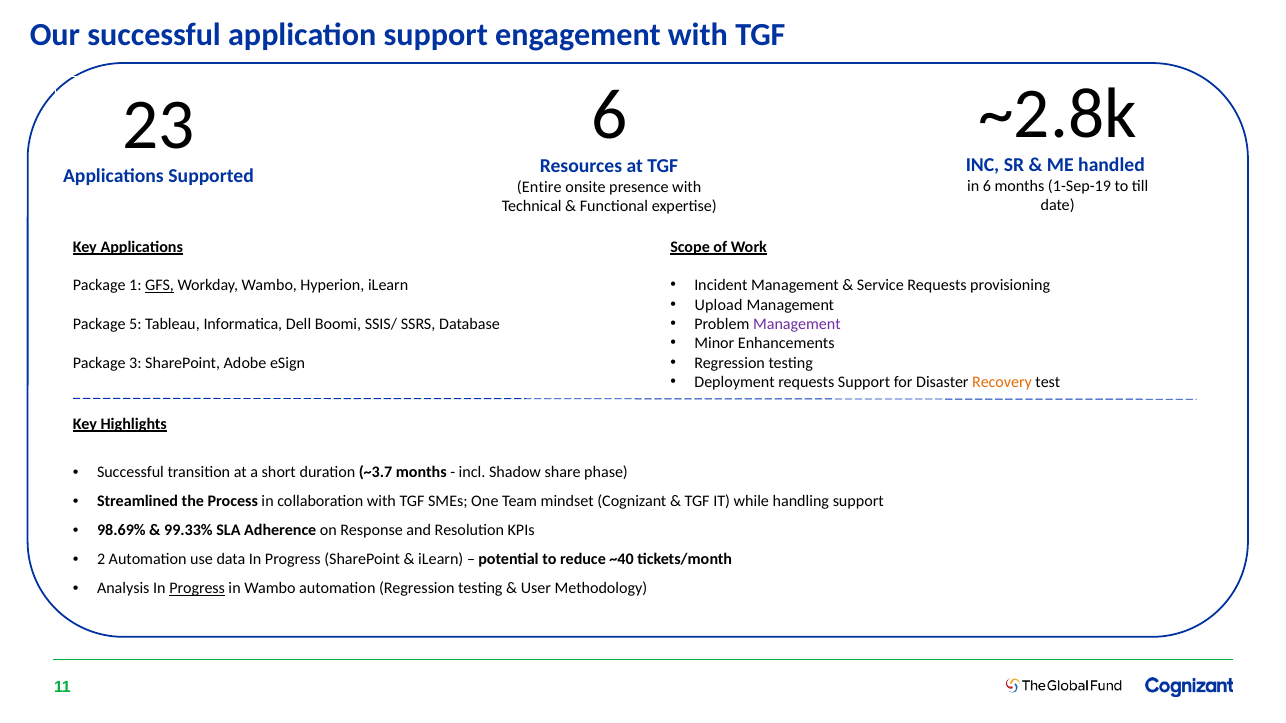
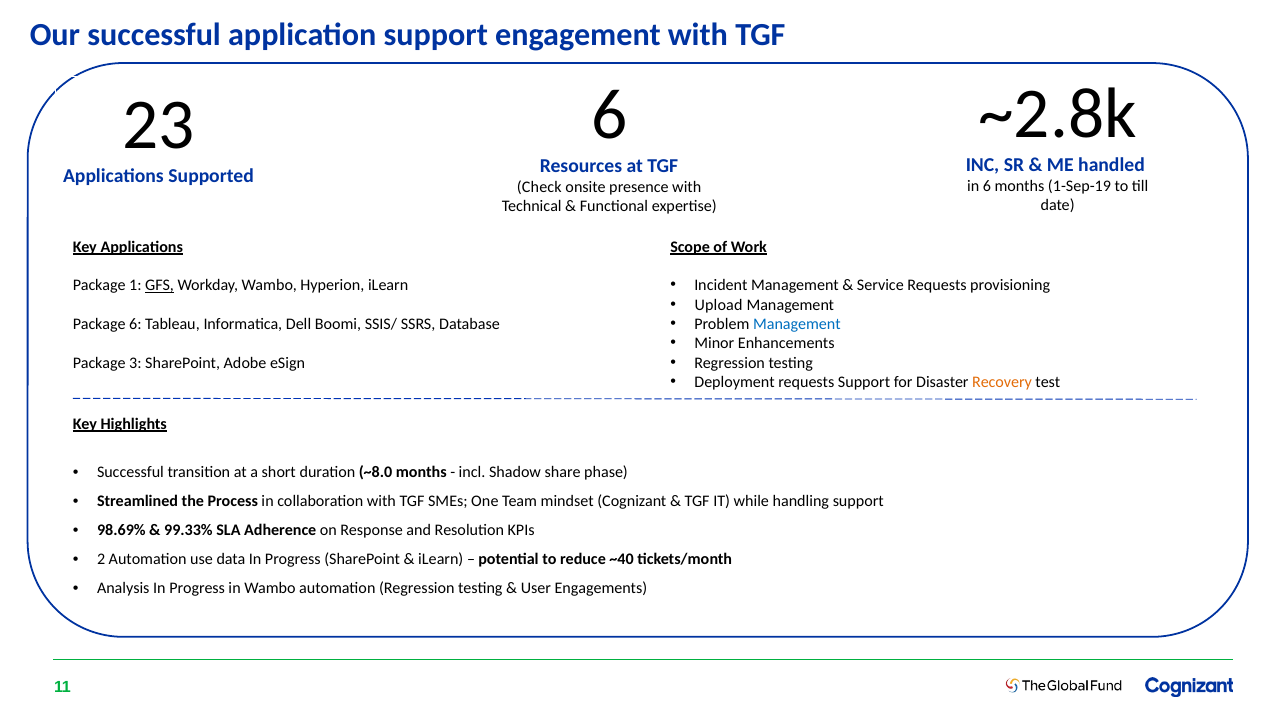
Entire: Entire -> Check (539, 187)
Management colour: purple -> blue (797, 324)
Package 5: 5 -> 6 (135, 324)
~3.7: ~3.7 -> ~8.0 (376, 473)
Progress underline: present -> none (197, 589)
Methodology: Methodology -> Engagements (601, 589)
